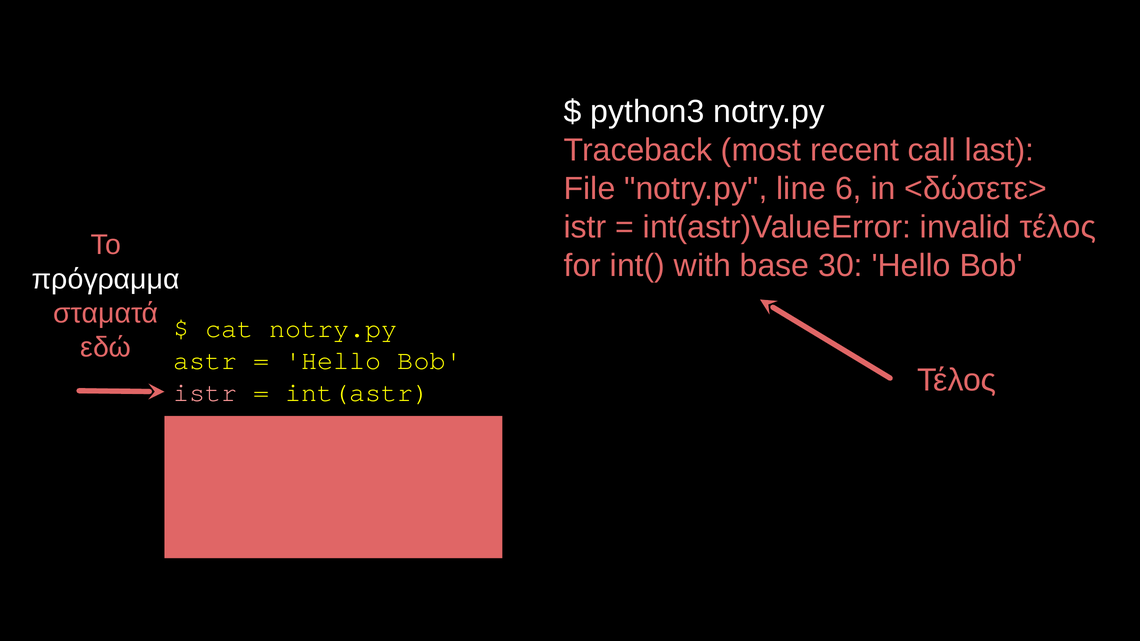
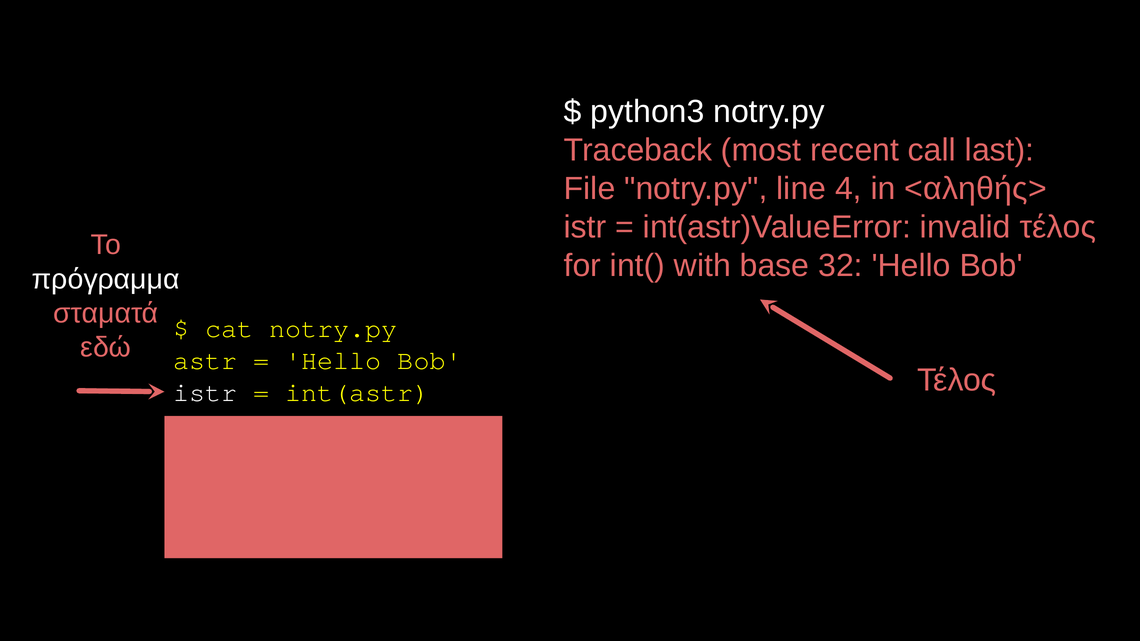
6: 6 -> 4 (848, 189)
<δώσετε>: <δώσετε> -> <αληθής> (976, 189)
30: 30 -> 32 (840, 266)
istr colour: pink -> white (205, 393)
